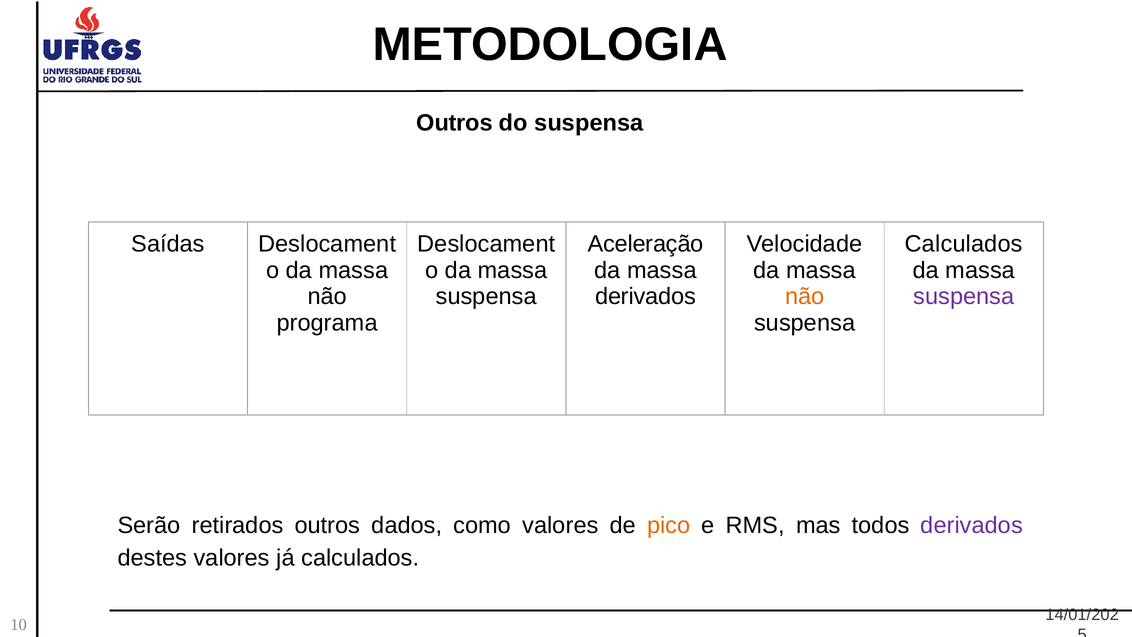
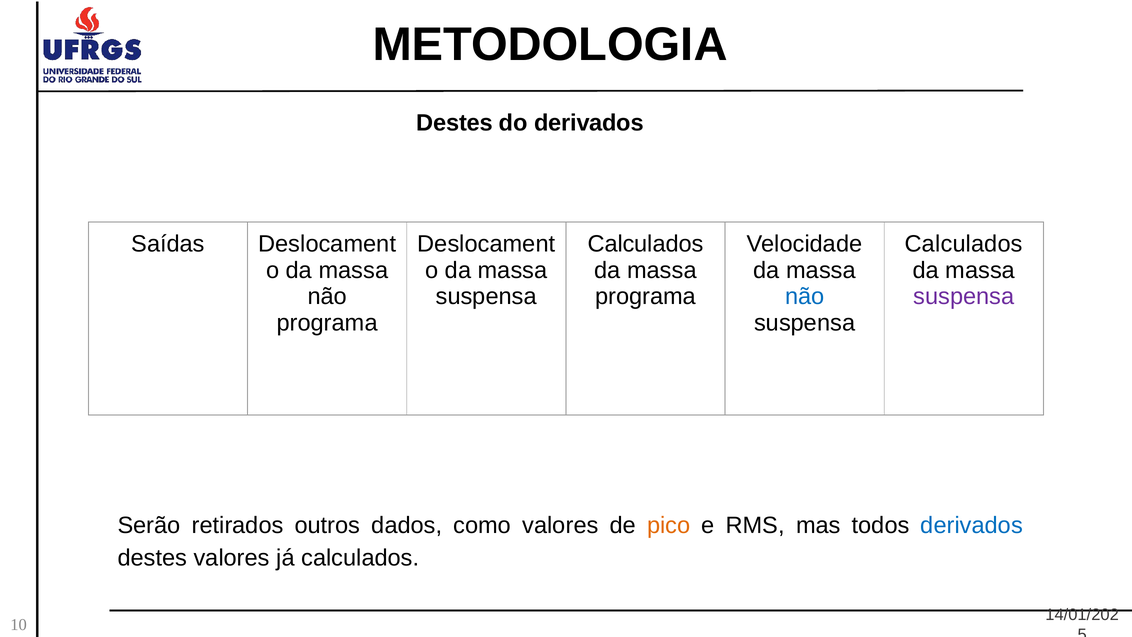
Outros: Outros -> Destes (455, 123)
do suspensa: suspensa -> derivados (589, 123)
Aceleração: Aceleração -> Calculados (646, 244)
derivados: derivados -> programa (646, 296)
não colour: orange -> blue (805, 296)
derivados colour: purple -> blue (972, 525)
